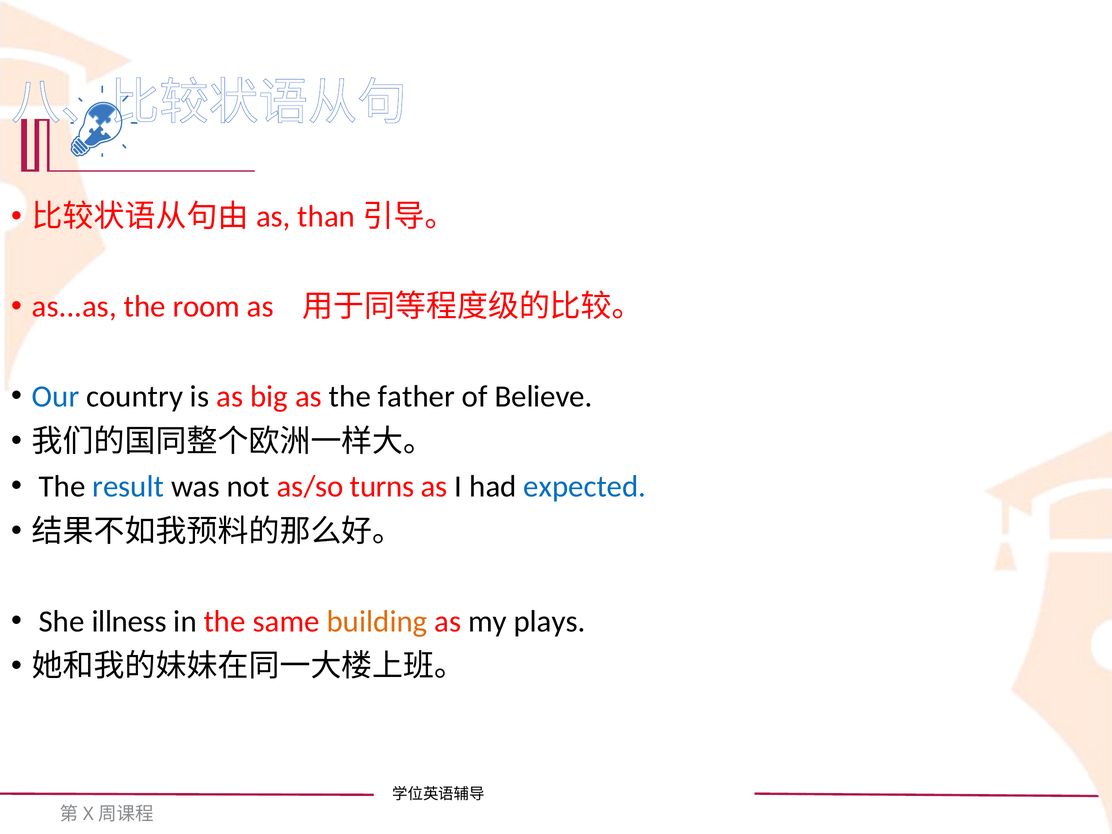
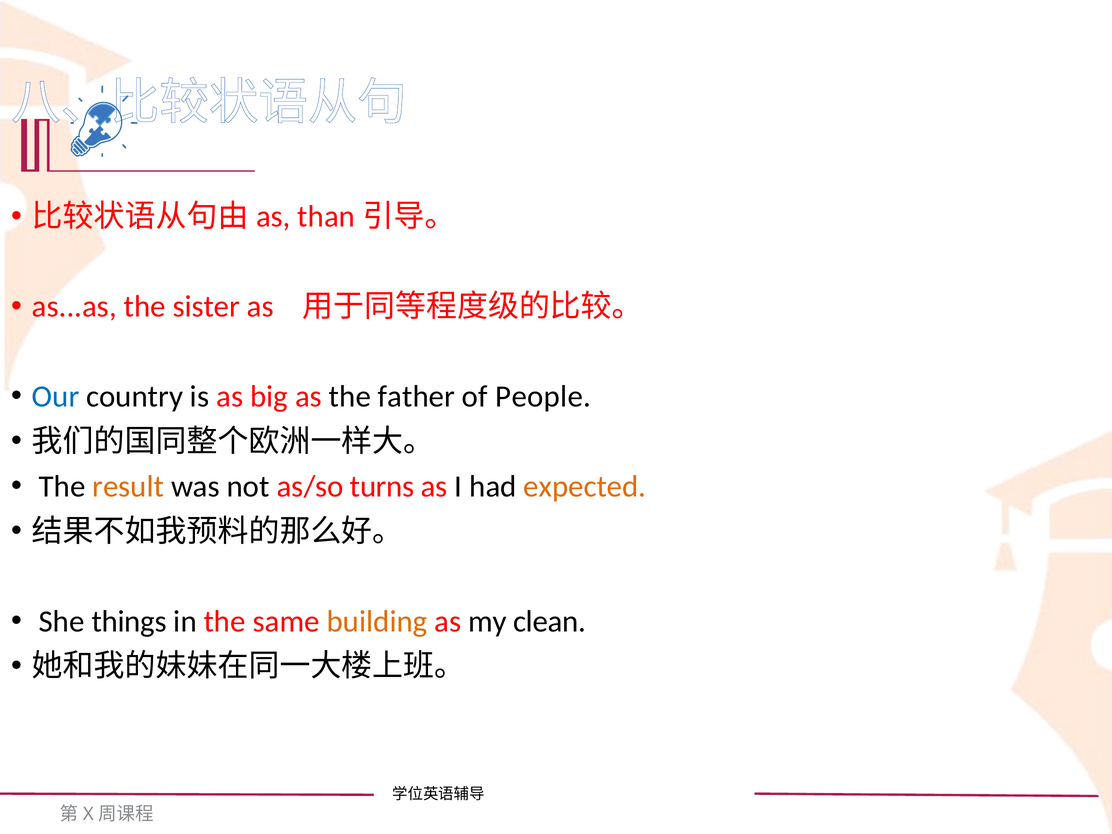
room: room -> sister (206, 307)
Believe: Believe -> People (543, 397)
result colour: blue -> orange (128, 486)
expected colour: blue -> orange (585, 486)
illness: illness -> things (129, 621)
plays: plays -> clean (550, 621)
